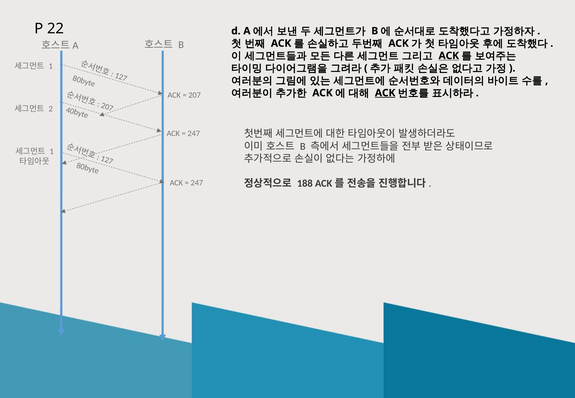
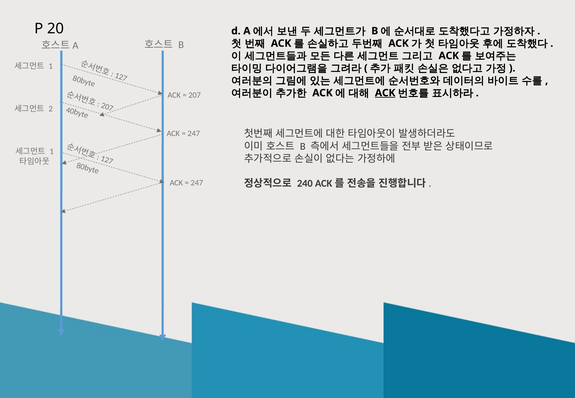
22: 22 -> 20 (55, 29)
ACK underline: present -> none (449, 56)
188: 188 -> 240 (305, 183)
